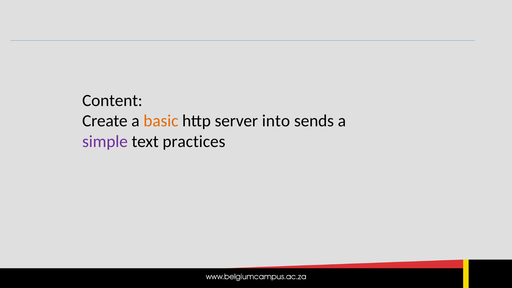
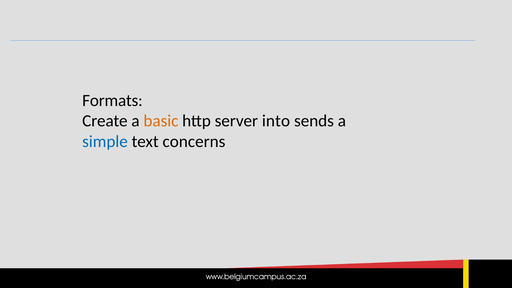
Content: Content -> Formats (112, 101)
simple colour: purple -> blue (105, 142)
practices: practices -> concerns (194, 142)
